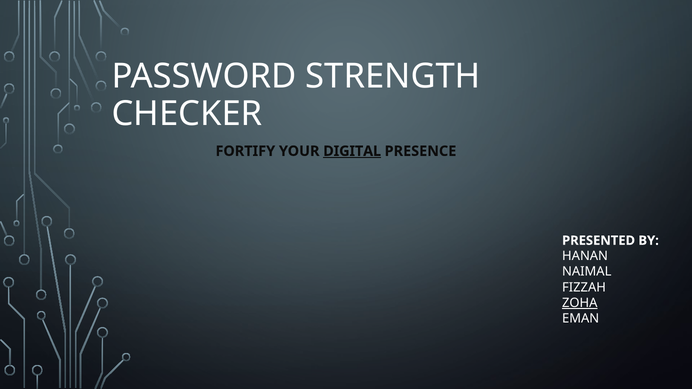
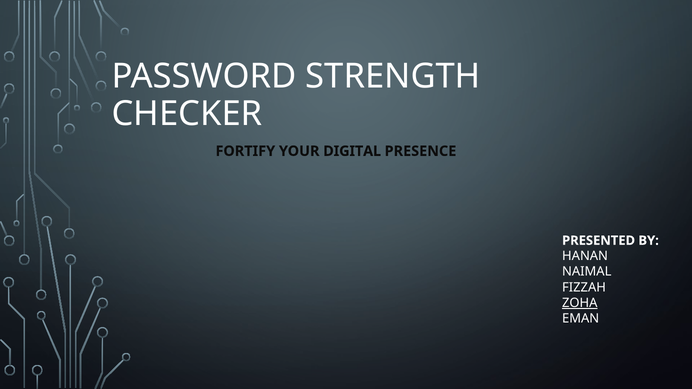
DIGITAL underline: present -> none (352, 151)
